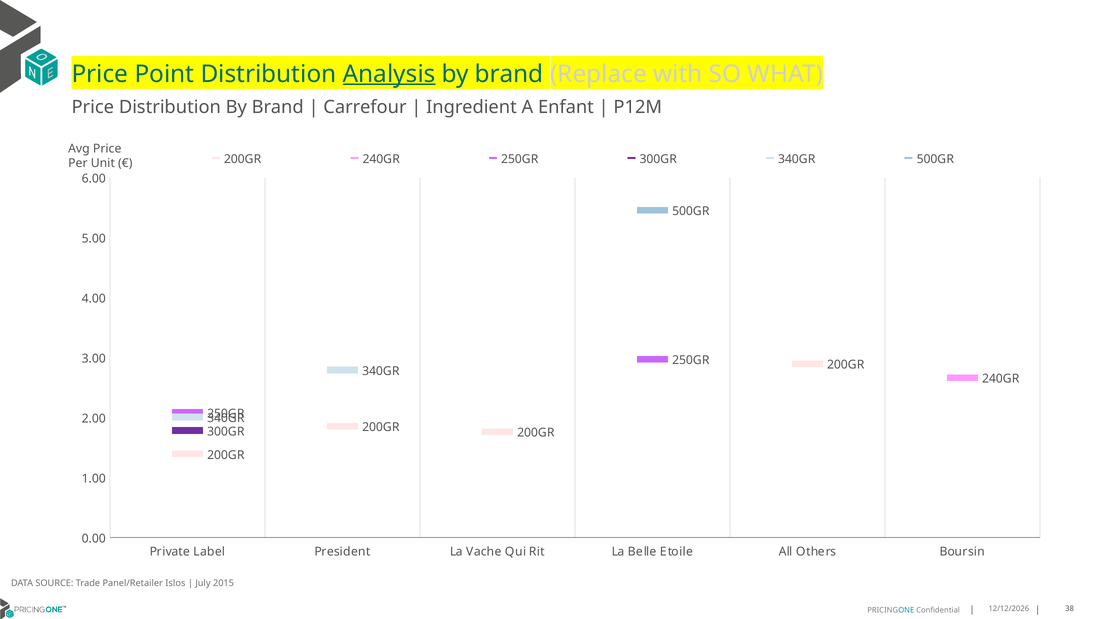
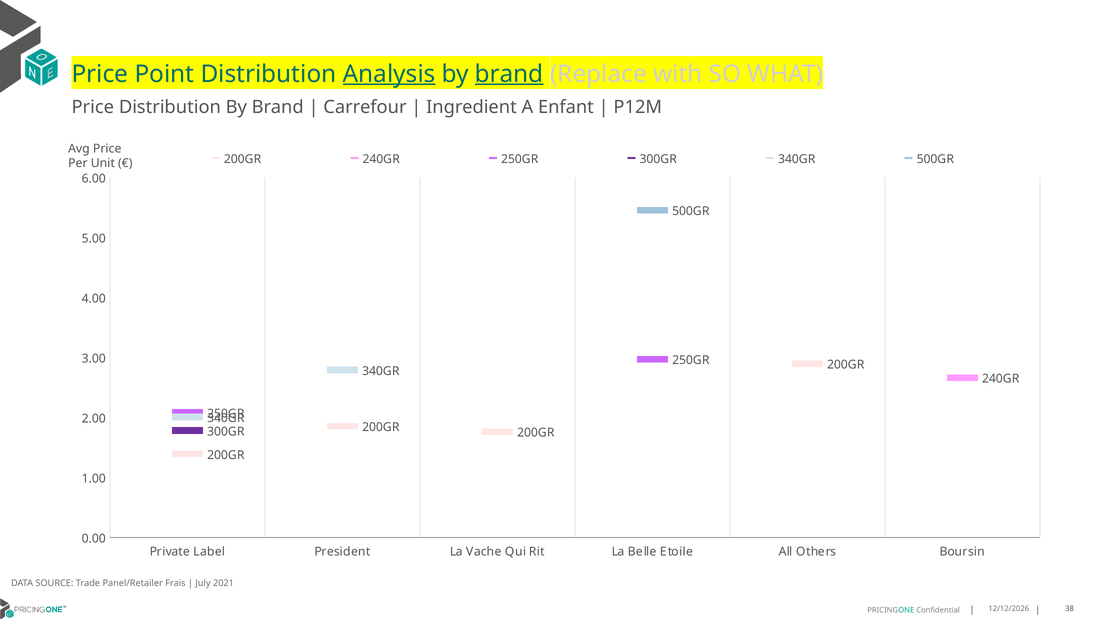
brand underline: none -> present (509, 74)
Islos: Islos -> Frais (175, 583)
2015: 2015 -> 2021 (223, 583)
